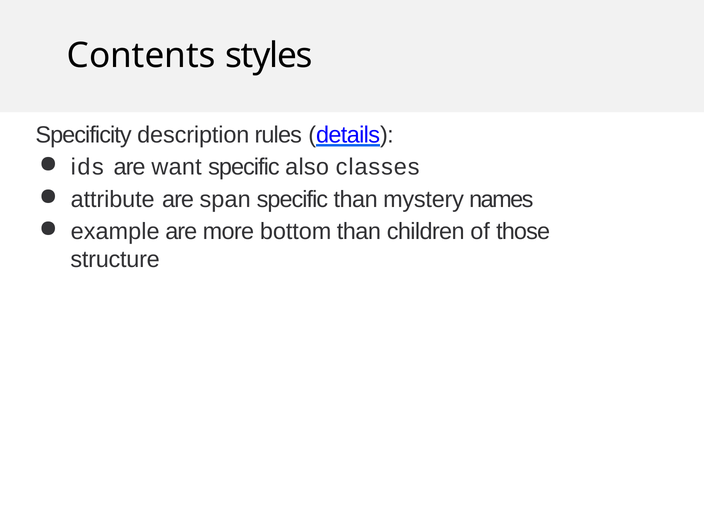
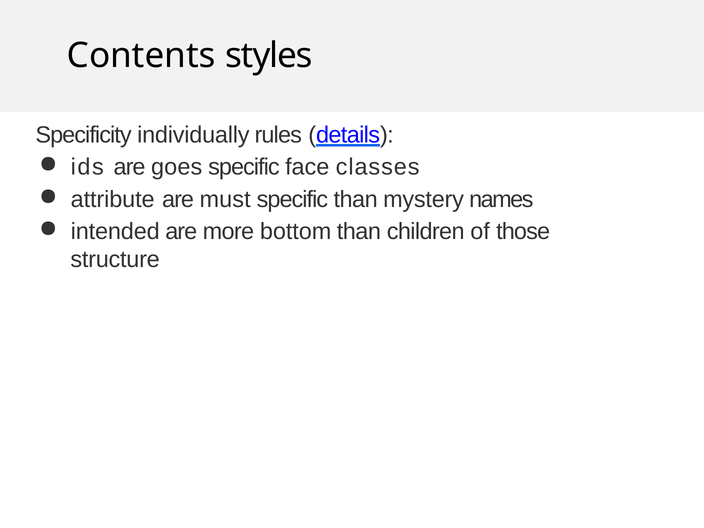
description: description -> individually (193, 135)
want: want -> goes (177, 167)
also: also -> face (307, 167)
span: span -> must (225, 199)
example: example -> intended (115, 232)
